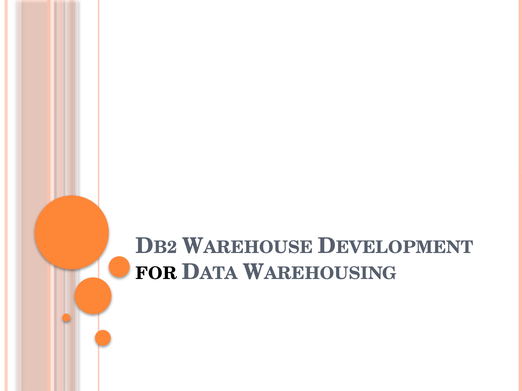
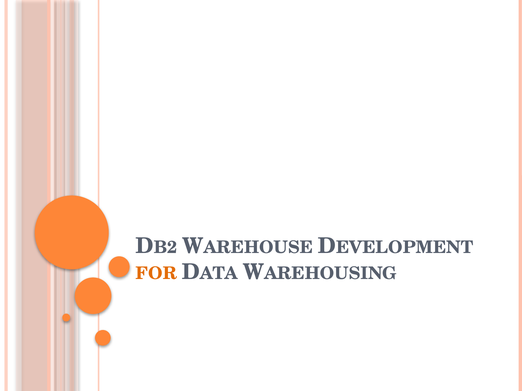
FOR colour: black -> orange (156, 274)
